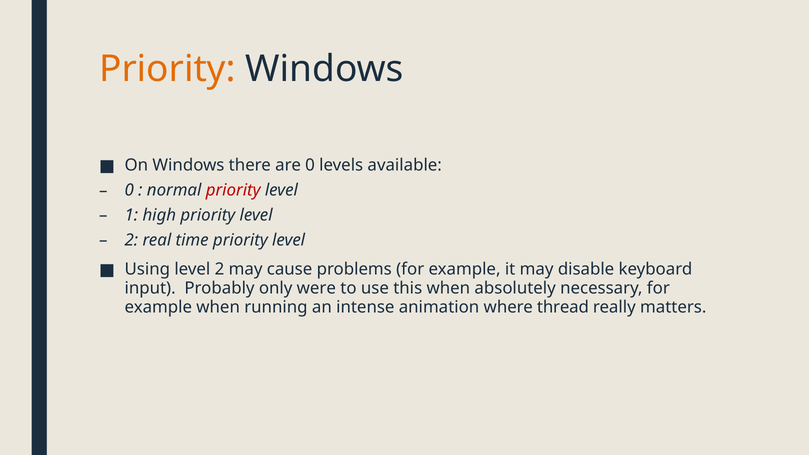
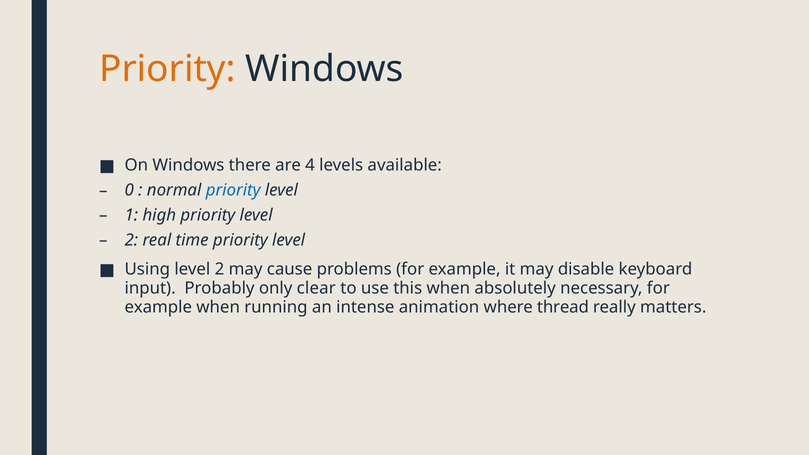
are 0: 0 -> 4 (310, 165)
priority colour: red -> blue (233, 190)
were: were -> clear (316, 288)
